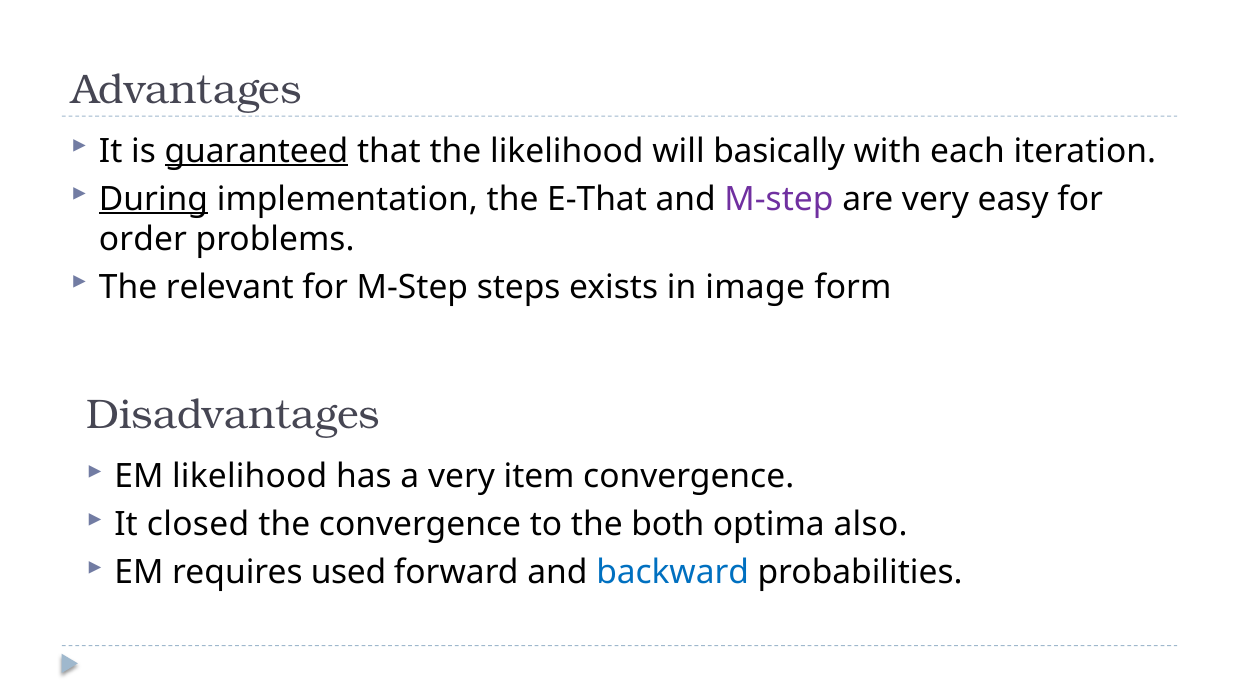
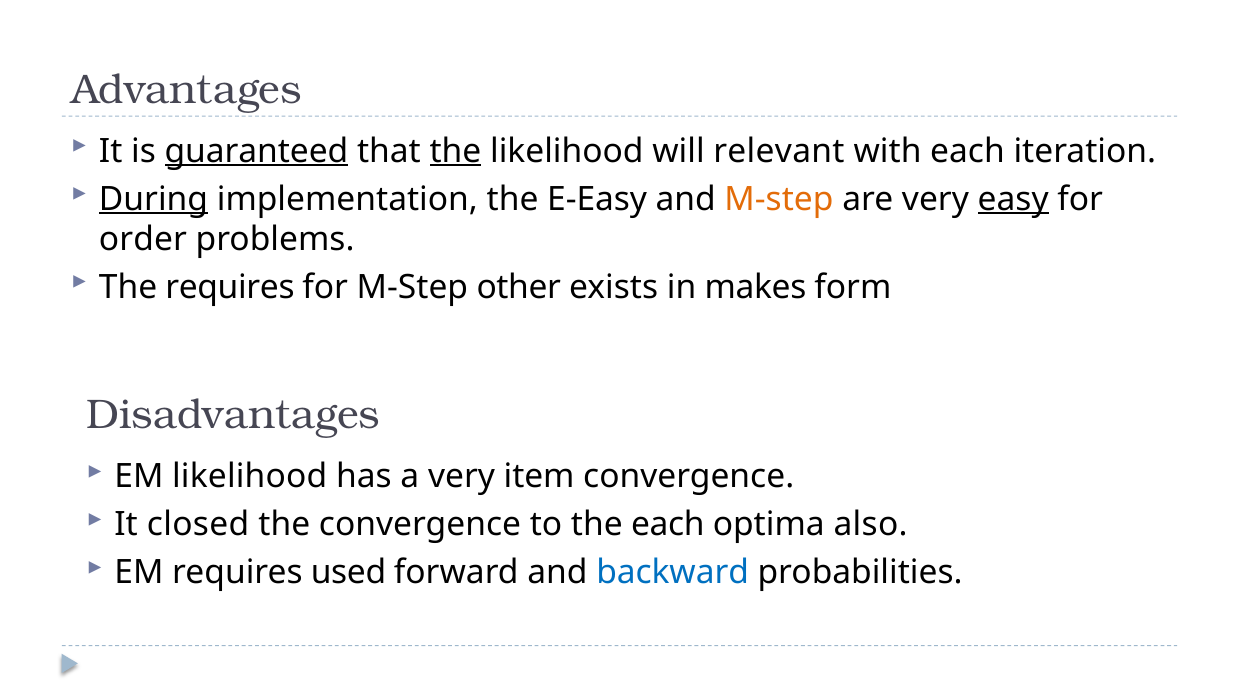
the underline: none -> present (455, 151)
basically: basically -> relevant (779, 151)
E-That: E-That -> E-Easy (597, 199)
M-step colour: purple -> orange (779, 199)
easy underline: none -> present (1013, 199)
The relevant: relevant -> requires (230, 287)
steps: steps -> other (519, 287)
image: image -> makes (755, 287)
the both: both -> each (668, 524)
